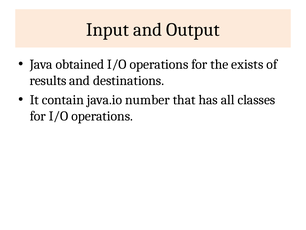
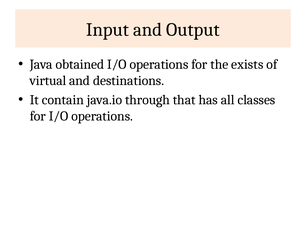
results: results -> virtual (48, 81)
number: number -> through (148, 100)
